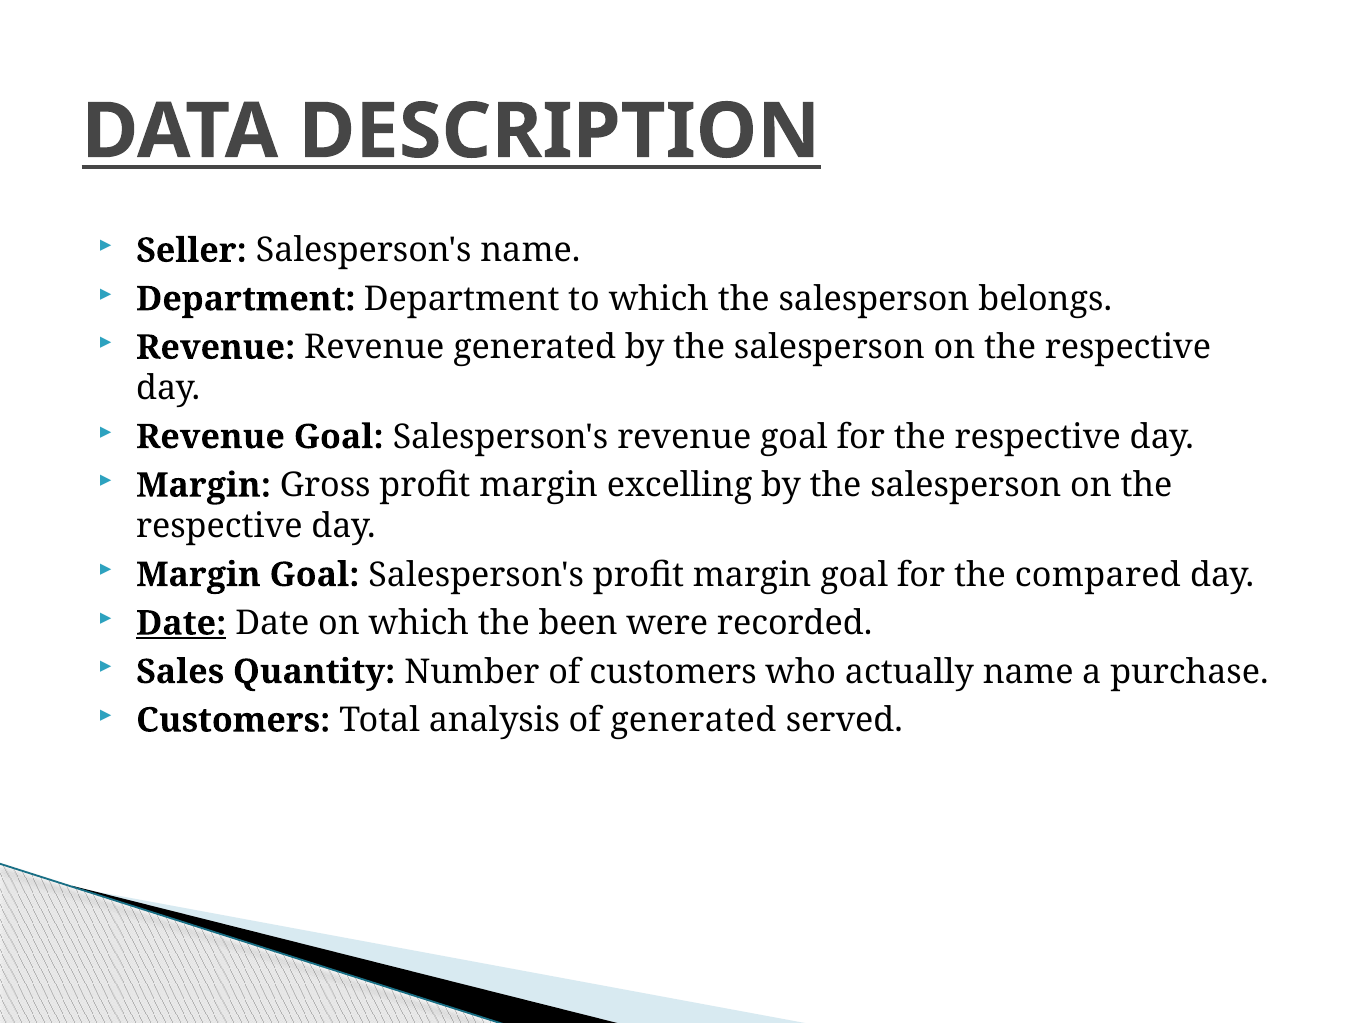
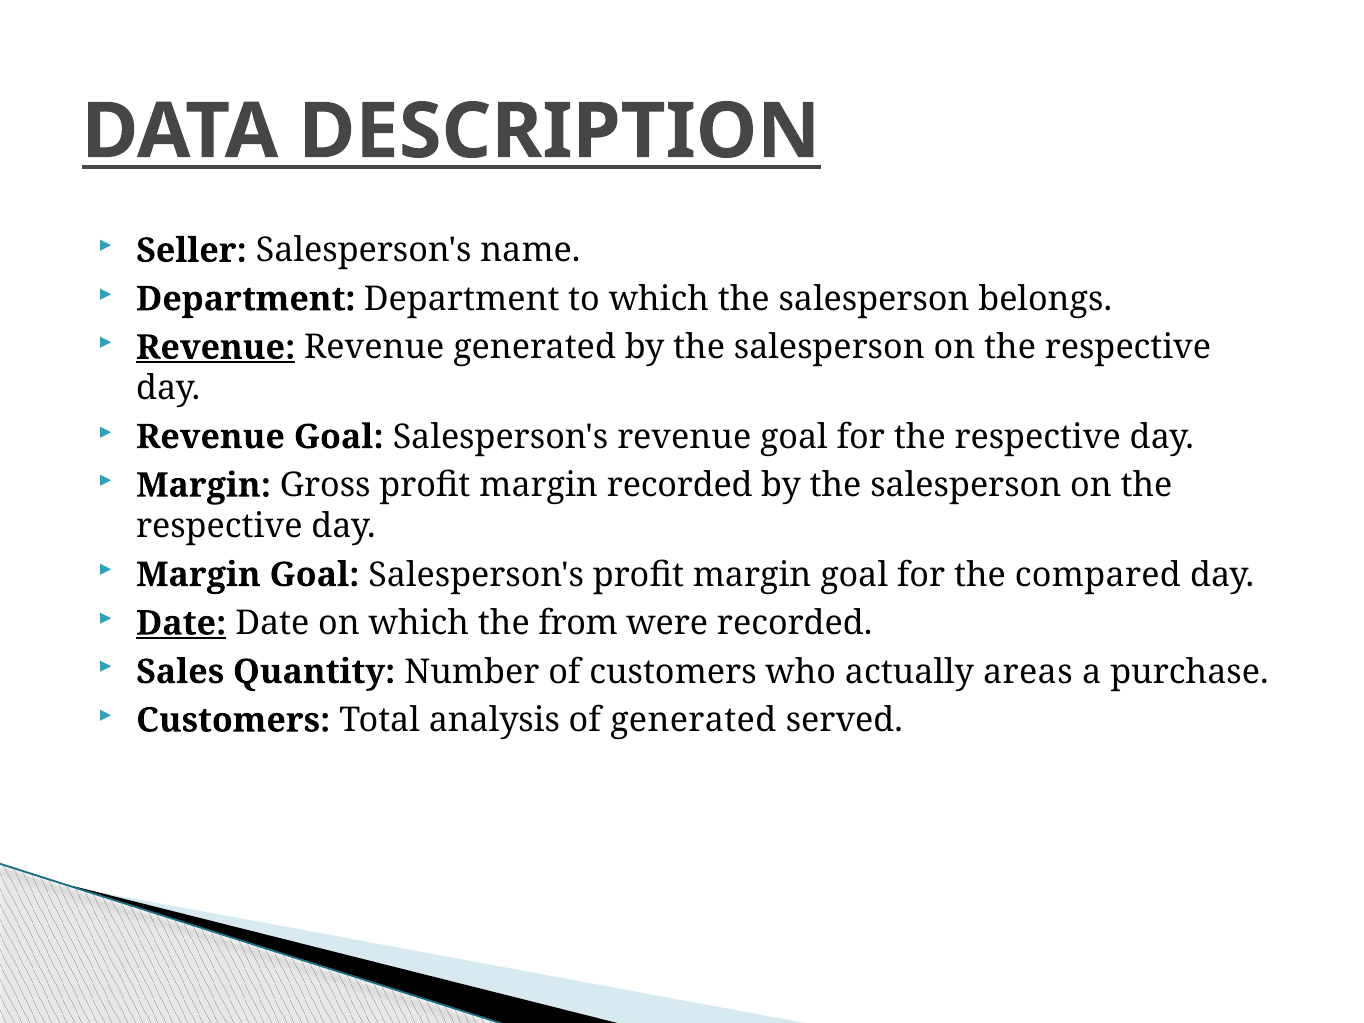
Revenue underline: none -> present (216, 348)
margin excelling: excelling -> recorded (680, 485)
been: been -> from (578, 623)
actually name: name -> areas (1028, 672)
